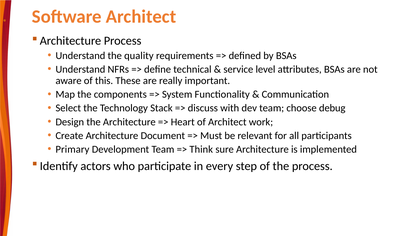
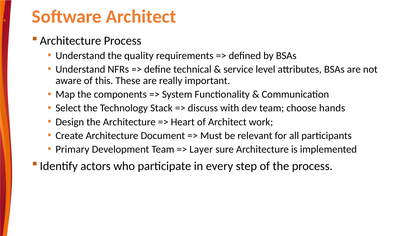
debug: debug -> hands (332, 108)
Think: Think -> Layer (201, 149)
